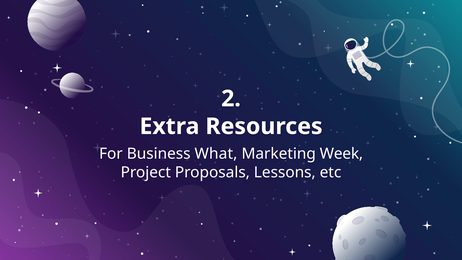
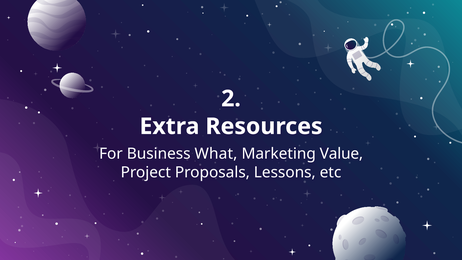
Week: Week -> Value (341, 154)
